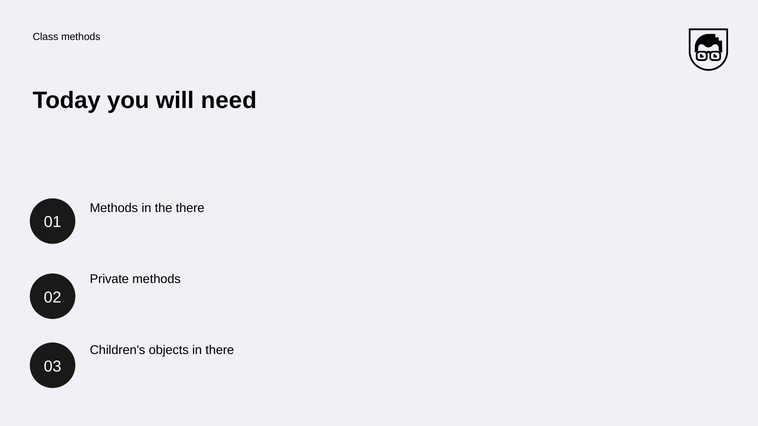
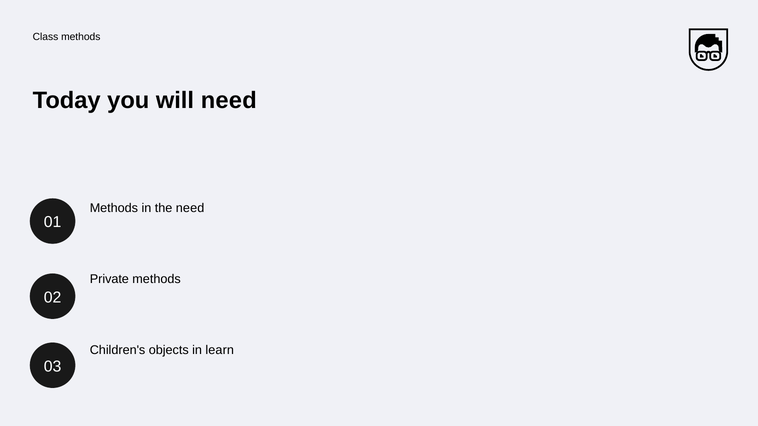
the there: there -> need (190, 208)
in there: there -> learn (220, 350)
